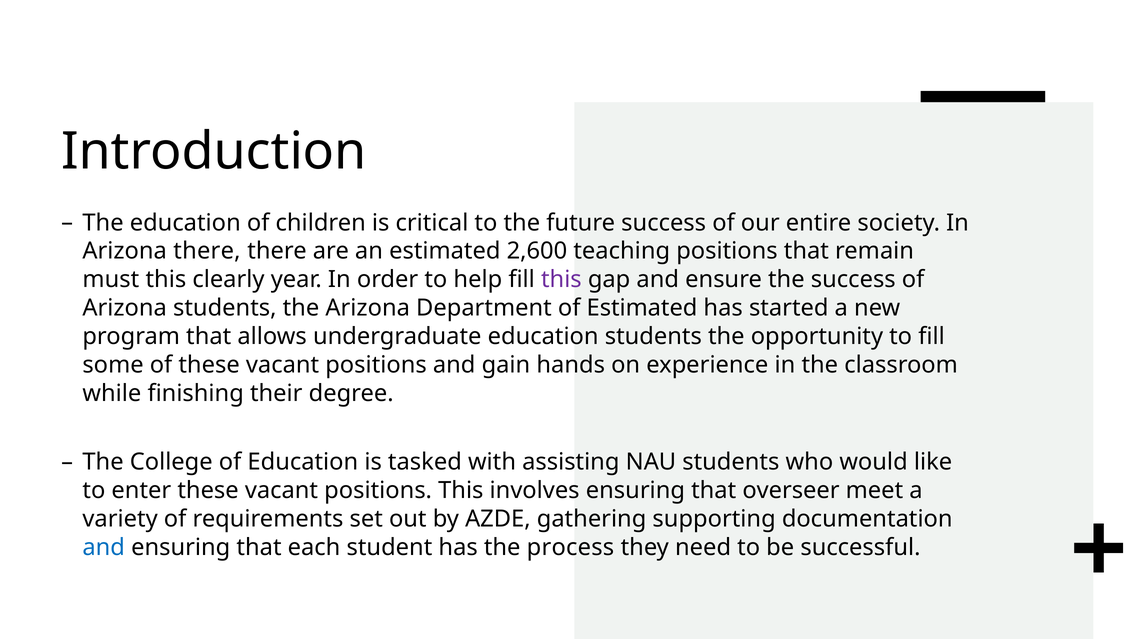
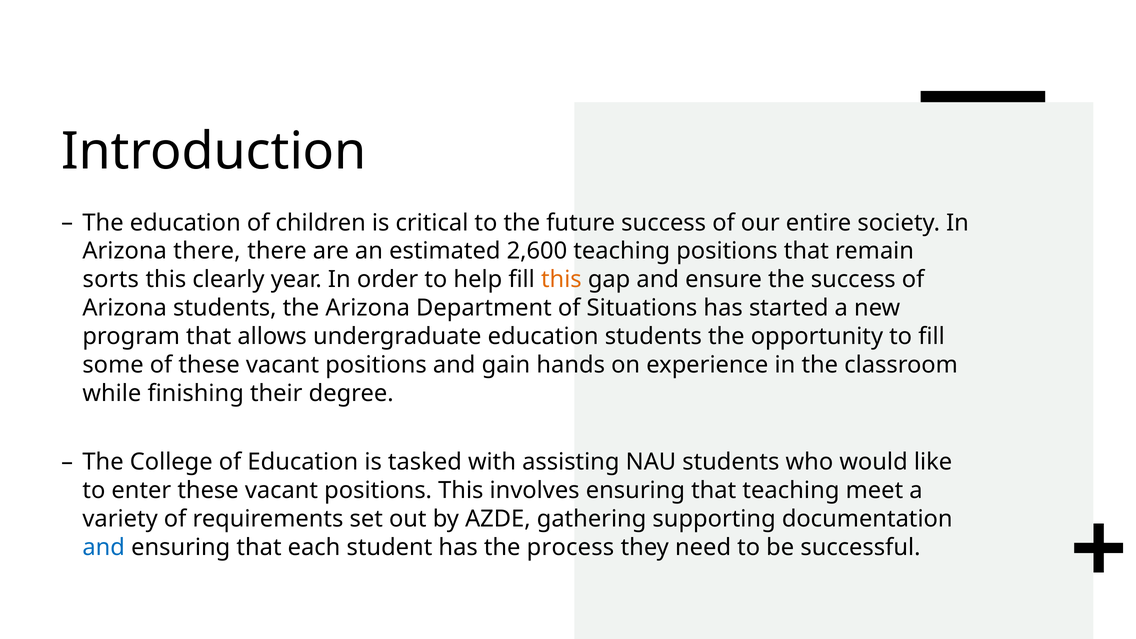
must: must -> sorts (111, 280)
this colour: purple -> orange (561, 280)
of Estimated: Estimated -> Situations (642, 308)
that overseer: overseer -> teaching (791, 491)
